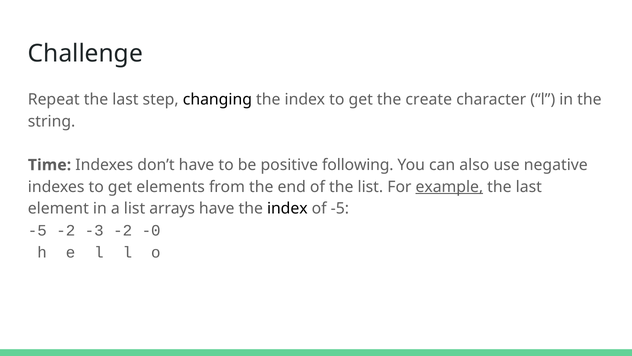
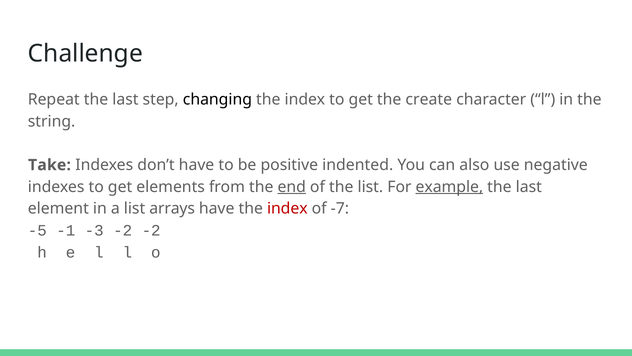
Time: Time -> Take (49, 165)
following: following -> indented (358, 165)
end underline: none -> present (292, 187)
index colour: black -> red (287, 208)
of -5: -5 -> -7 (340, 208)
-5 -2: -2 -> -1 (66, 230)
-2 -0: -0 -> -2 (151, 230)
